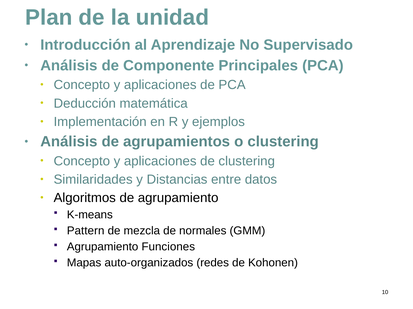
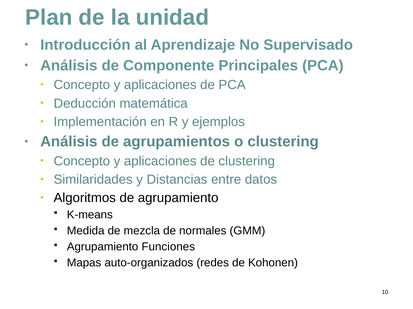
Pattern: Pattern -> Medida (86, 231)
